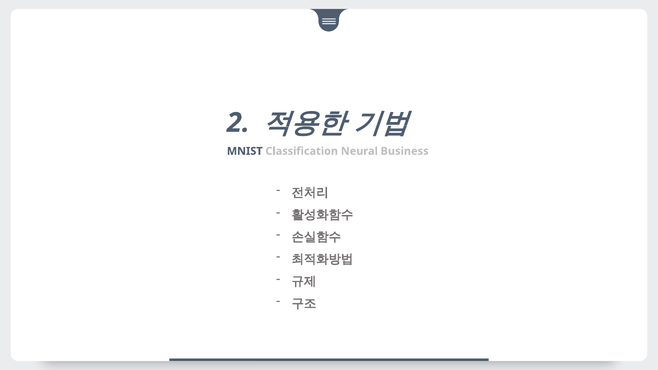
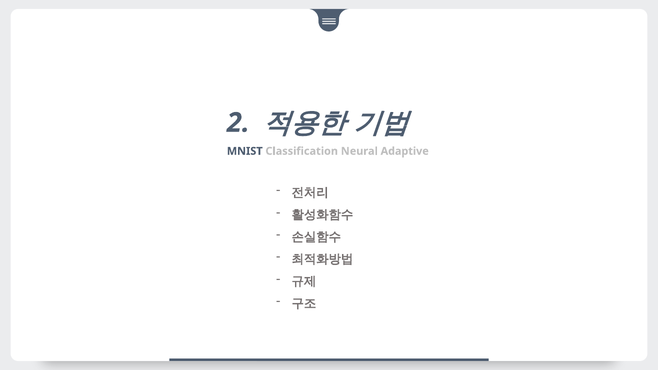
Business: Business -> Adaptive (405, 151)
